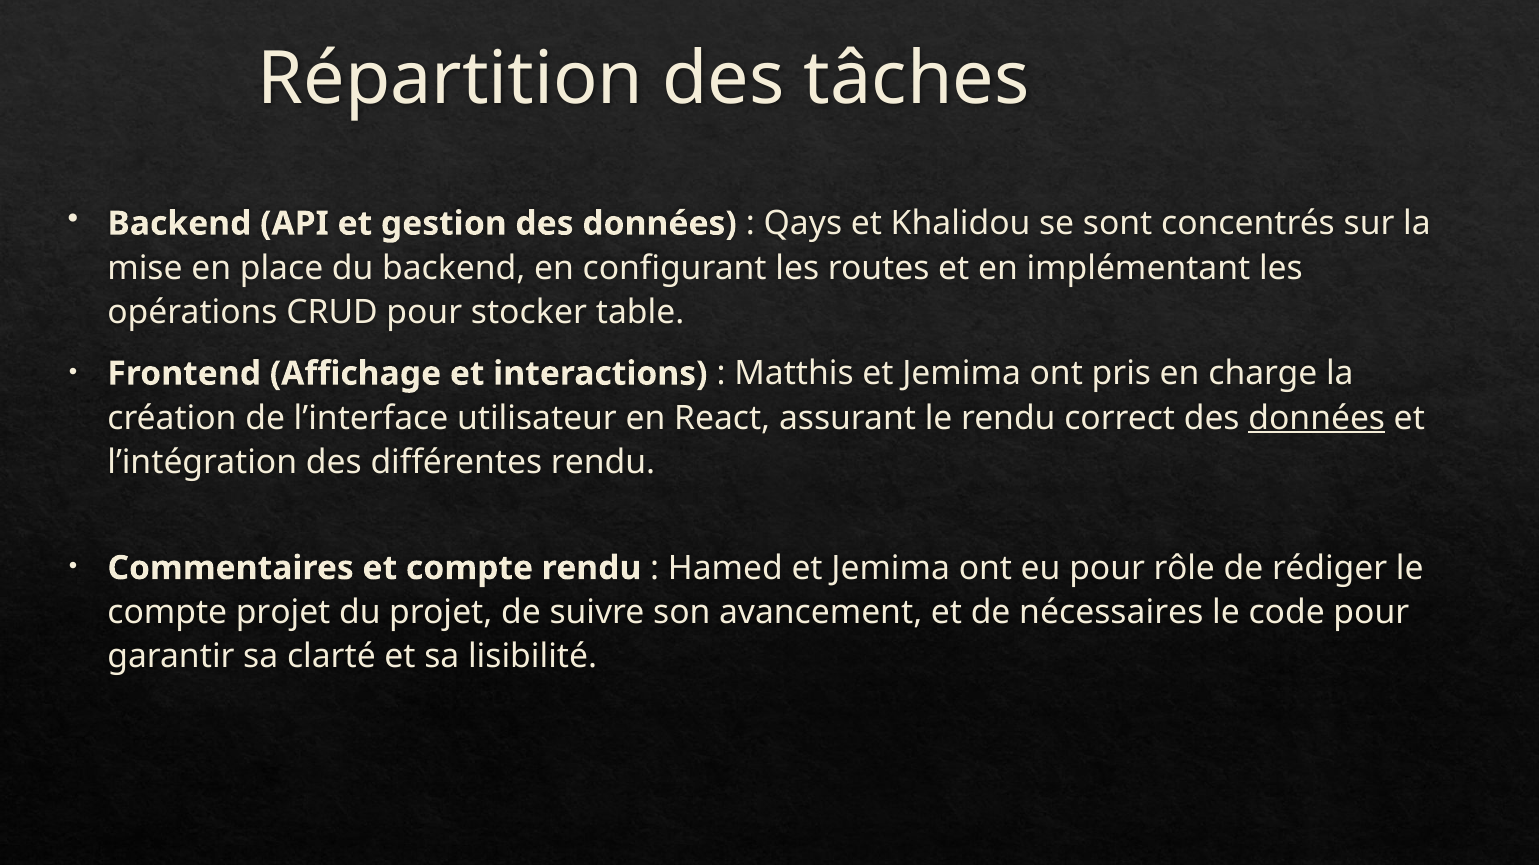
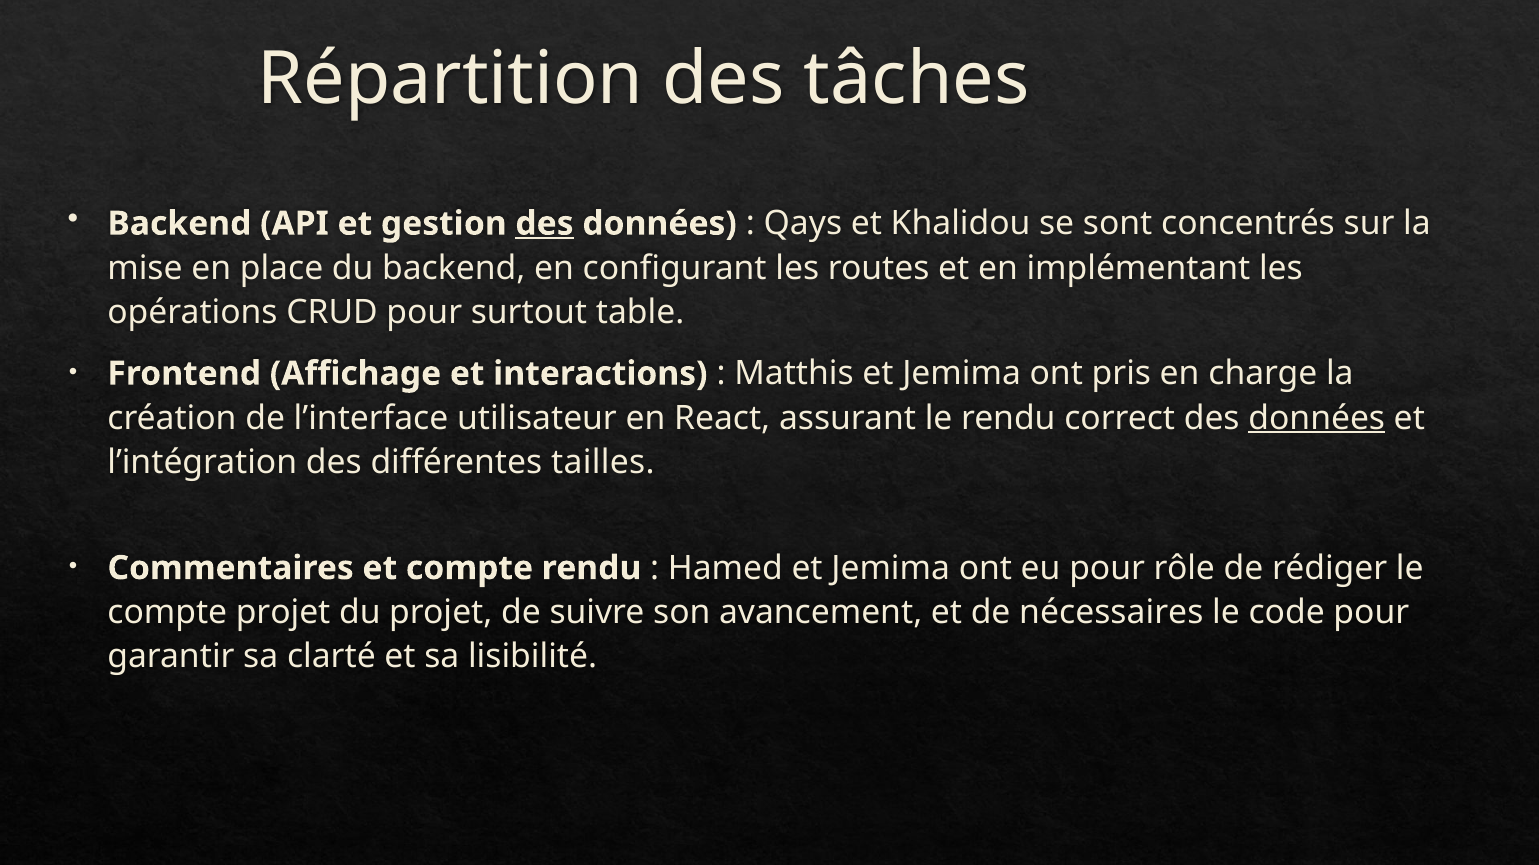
des underline: none -> present (544, 224)
stocker: stocker -> surtout (529, 313)
différentes rendu: rendu -> tailles (603, 463)
